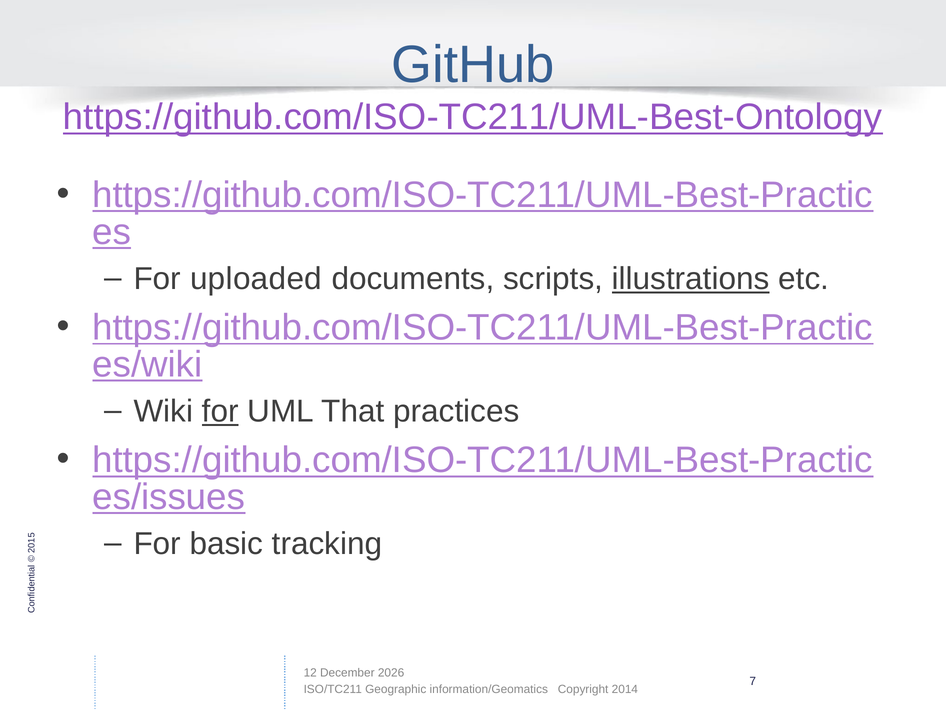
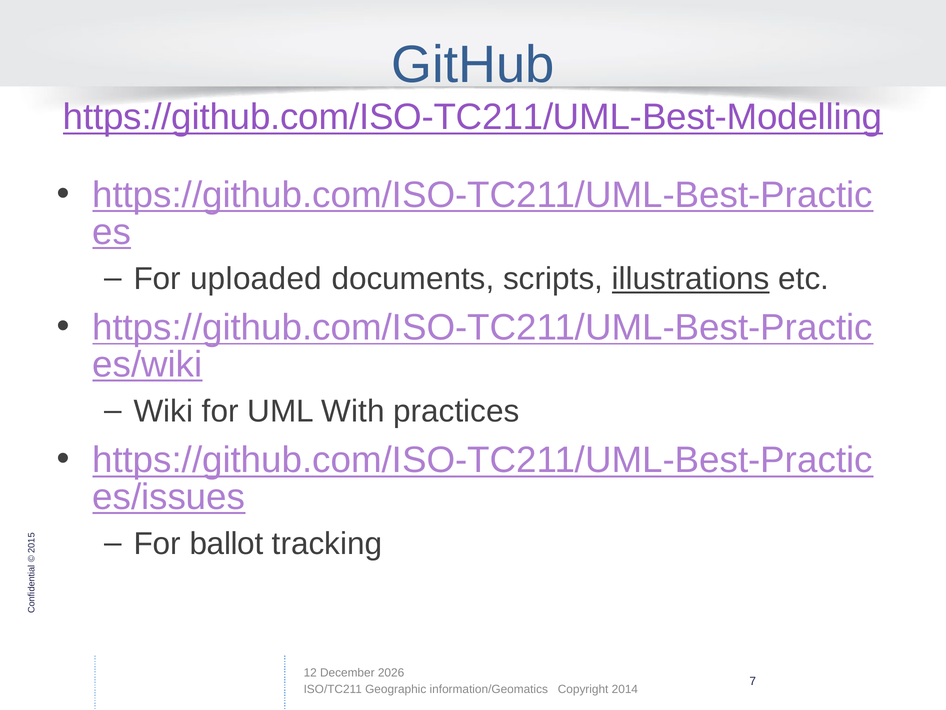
https://github.com/ISO-TC211/UML-Best-Ontology: https://github.com/ISO-TC211/UML-Best-Ontology -> https://github.com/ISO-TC211/UML-Best-Modelling (473, 117)
for underline: present -> none (220, 411)
That: That -> With (353, 411)
basic: basic -> ballot (227, 544)
